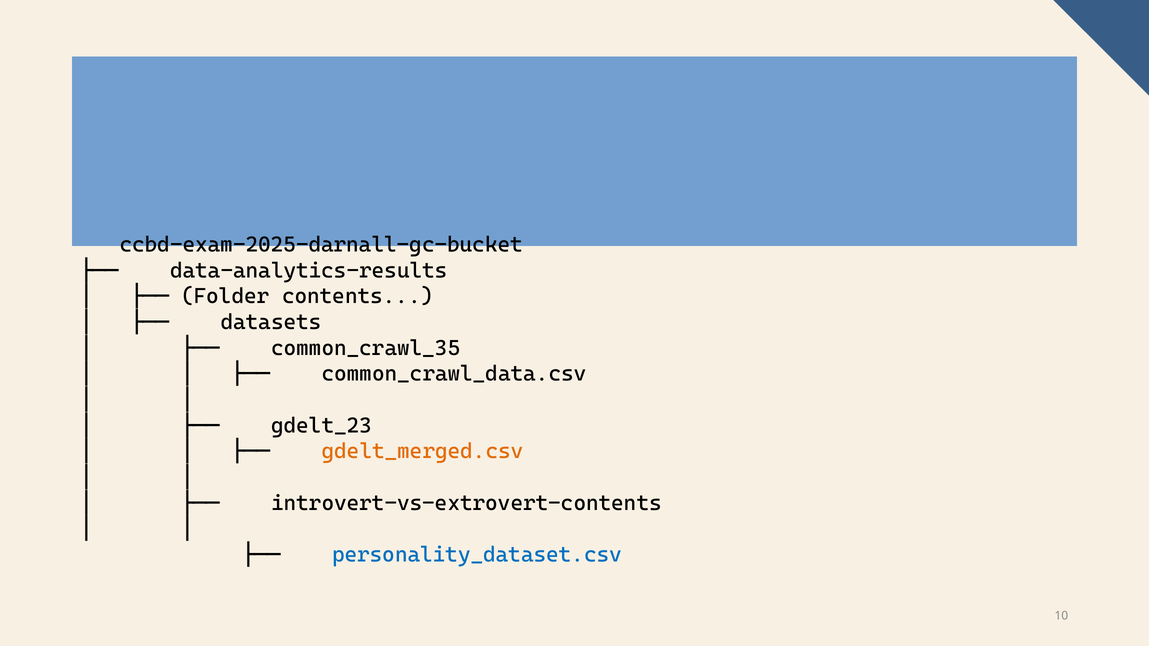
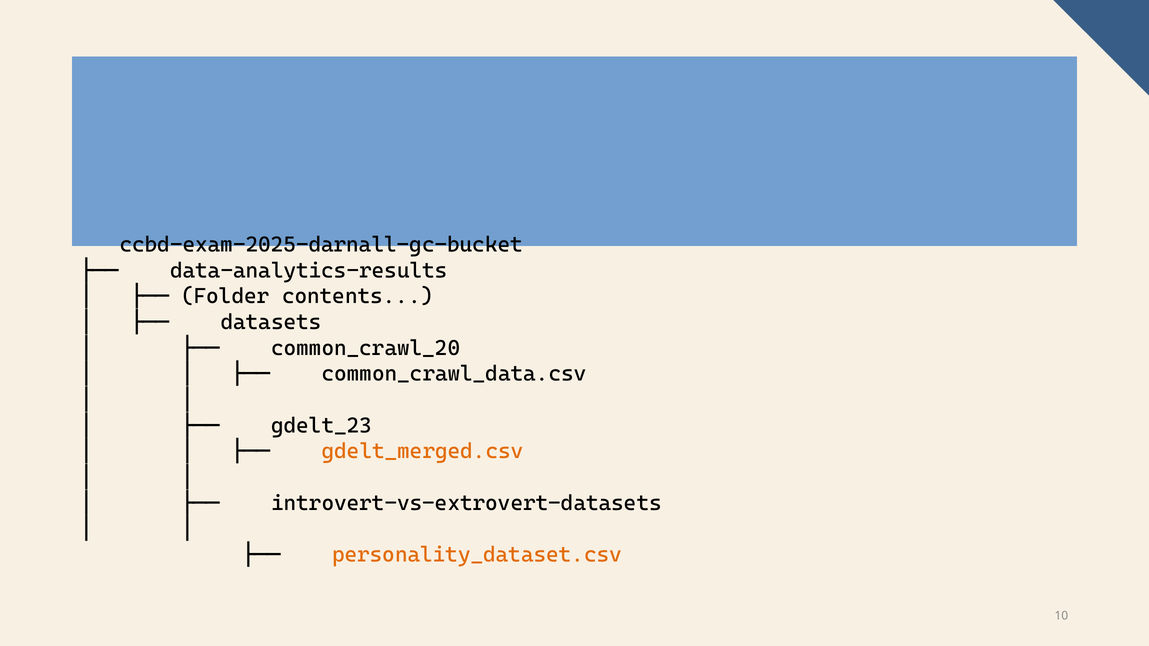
common_crawl_35: common_crawl_35 -> common_crawl_20 (366, 348)
introvert-vs-extrovert-contents: introvert-vs-extrovert-contents -> introvert-vs-extrovert-datasets (466, 503)
personality_dataset.csv colour: blue -> orange (477, 555)
